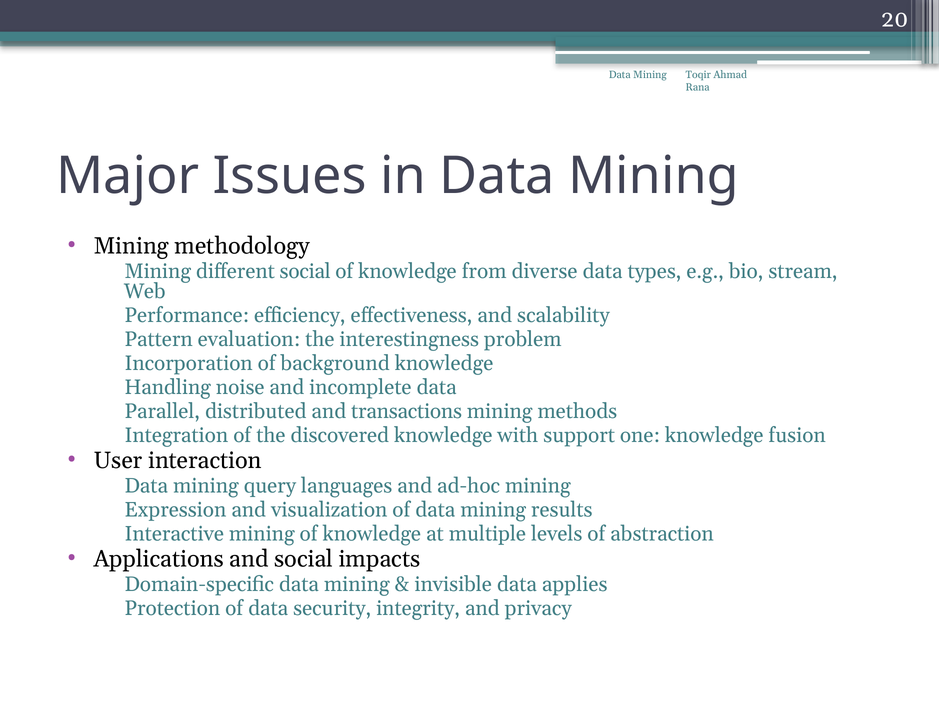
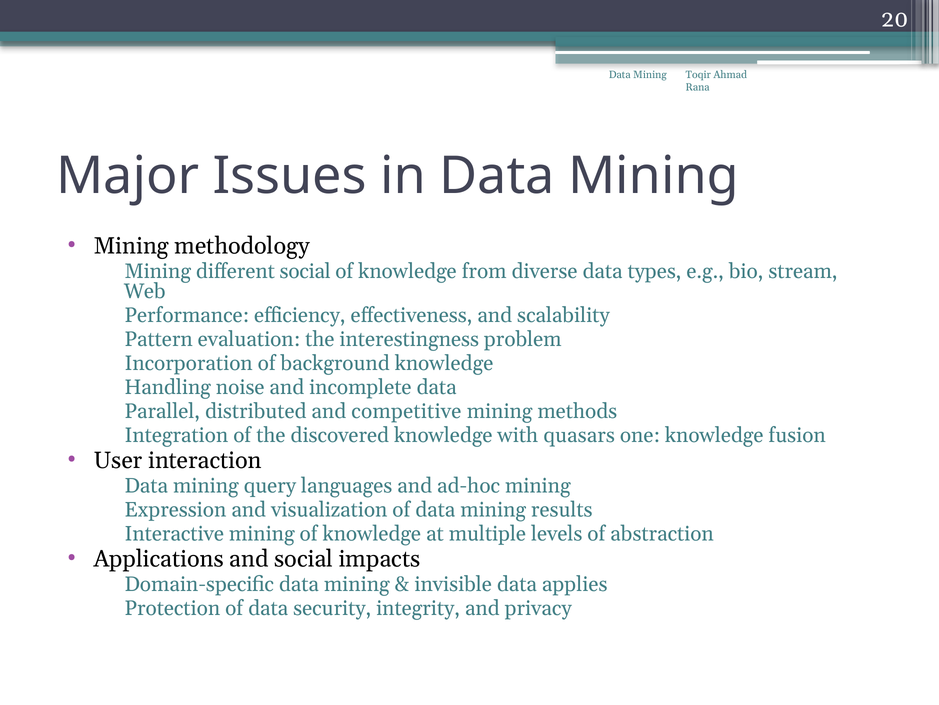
transactions: transactions -> competitive (406, 411)
support: support -> quasars (579, 435)
